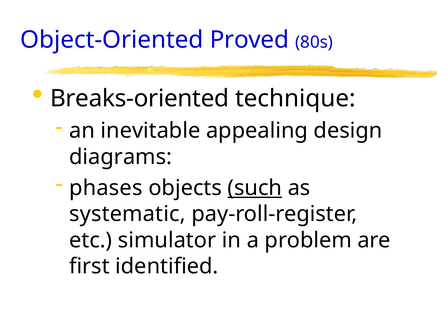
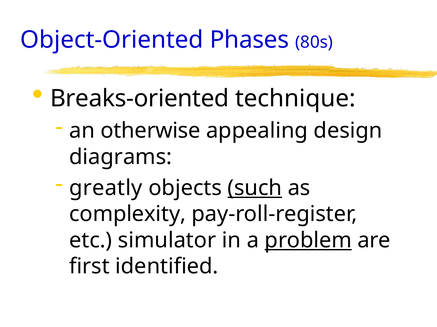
Proved: Proved -> Phases (249, 40)
inevitable: inevitable -> otherwise (151, 131)
phases: phases -> greatly (106, 188)
systematic: systematic -> complexity (128, 215)
problem underline: none -> present (308, 241)
